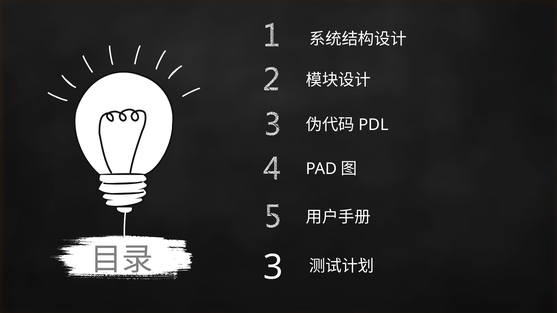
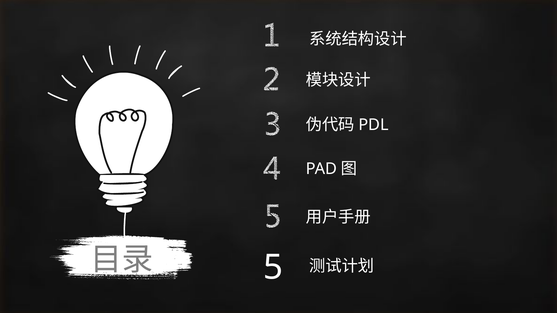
3: 3 -> 5 (273, 268)
